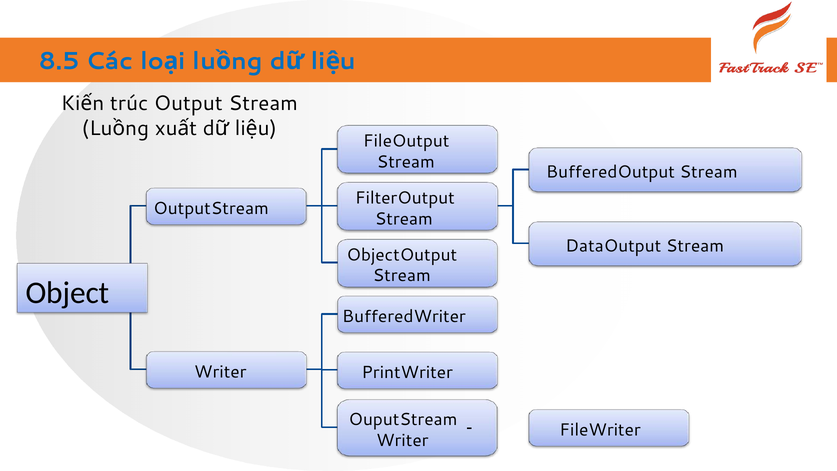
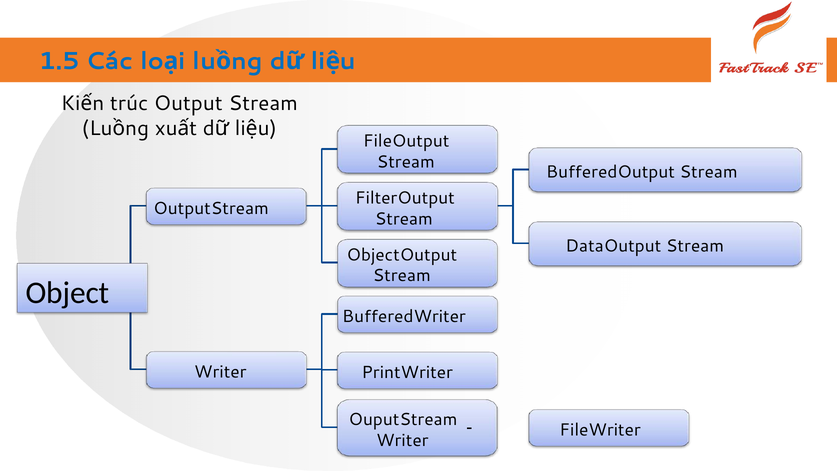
8.5: 8.5 -> 1.5 (59, 61)
